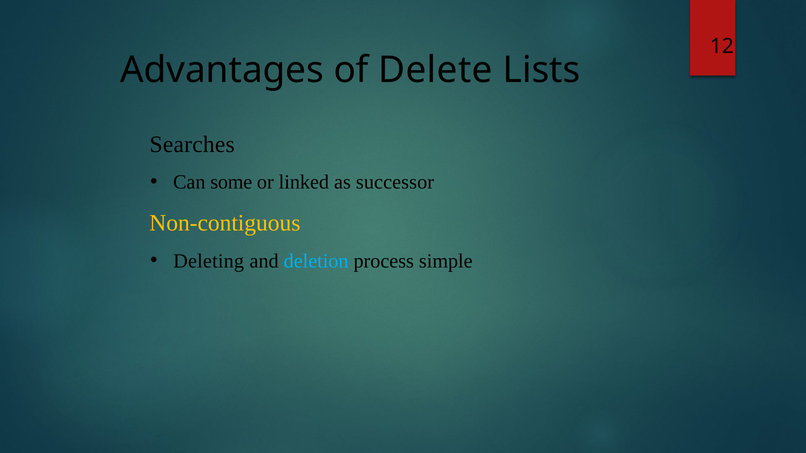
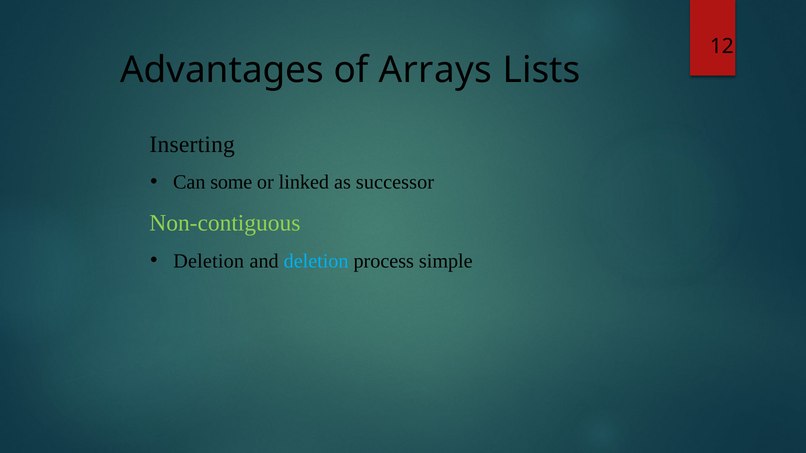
Delete: Delete -> Arrays (435, 70)
Searches: Searches -> Inserting (192, 144)
Non-contiguous colour: yellow -> light green (225, 223)
Deleting: Deleting -> Deletion (209, 261)
